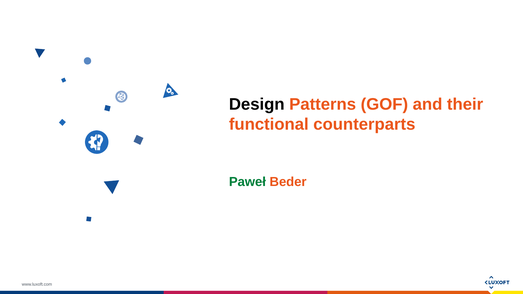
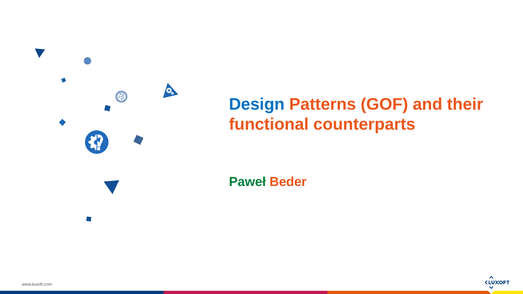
Design colour: black -> blue (257, 104)
